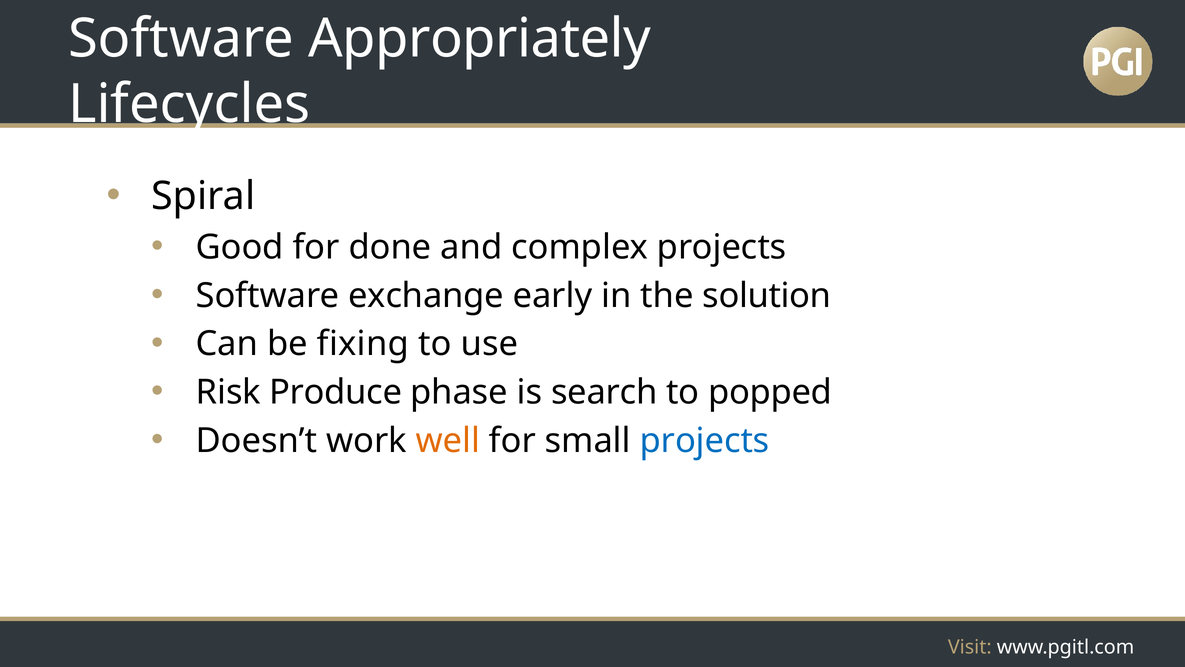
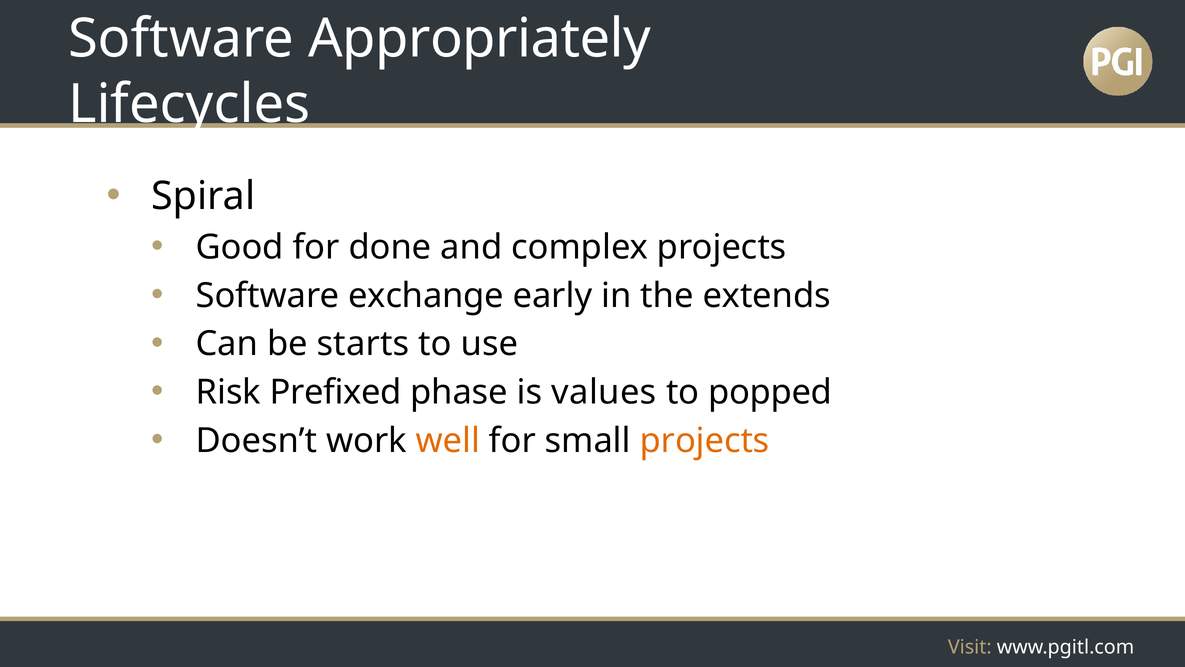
solution: solution -> extends (767, 296)
fixing: fixing -> starts (363, 344)
Produce: Produce -> Prefixed (336, 392)
search: search -> values (604, 392)
projects colour: blue -> orange (705, 440)
